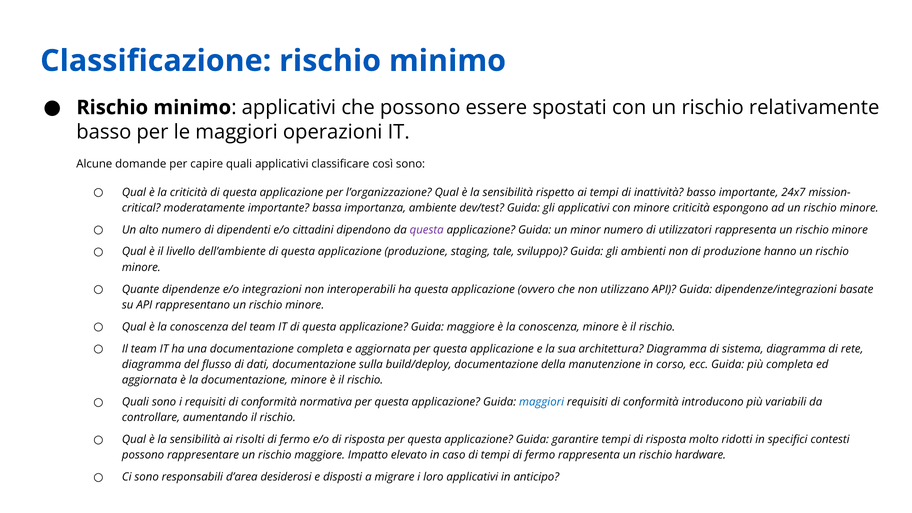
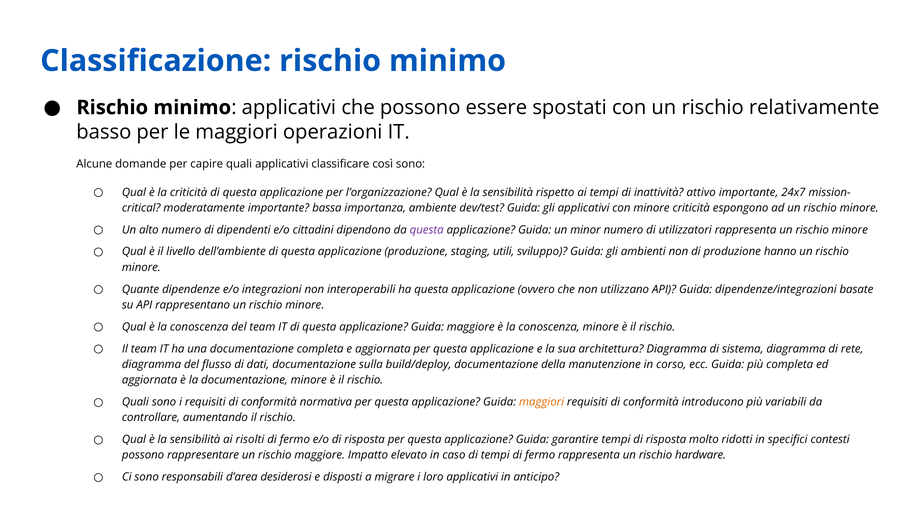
inattività basso: basso -> attivo (701, 192)
tale: tale -> utili (504, 252)
maggiori colour: blue -> orange (542, 402)
